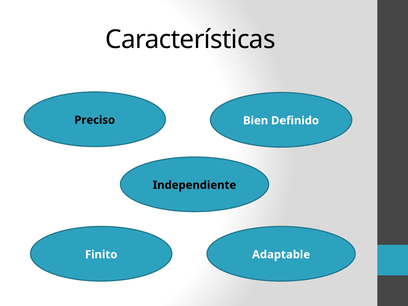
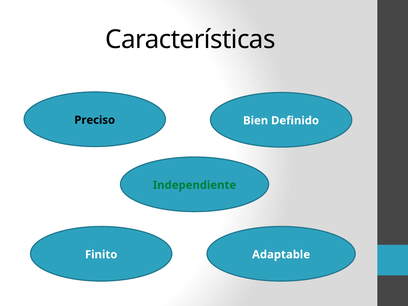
Independiente colour: black -> green (194, 185)
